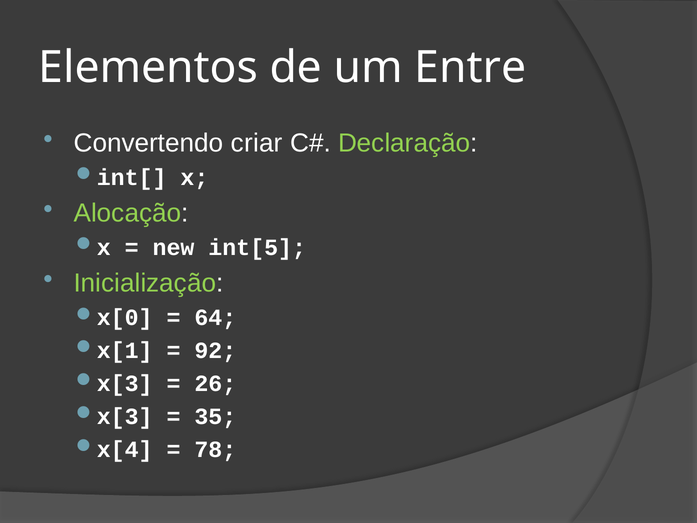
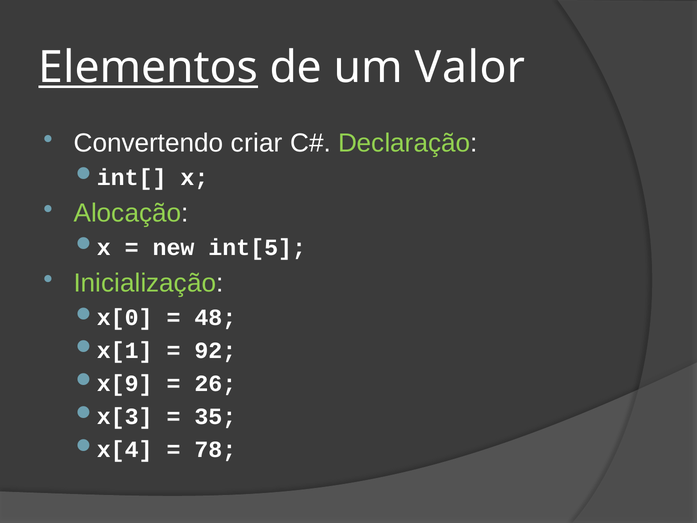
Elementos underline: none -> present (148, 68)
Entre: Entre -> Valor (470, 68)
64: 64 -> 48 (215, 318)
x[3: x[3 -> x[9 (125, 383)
